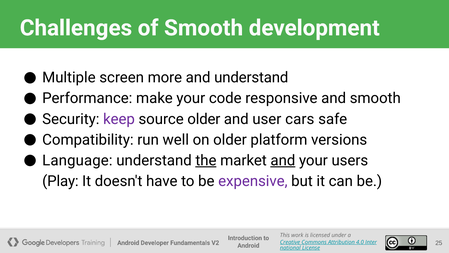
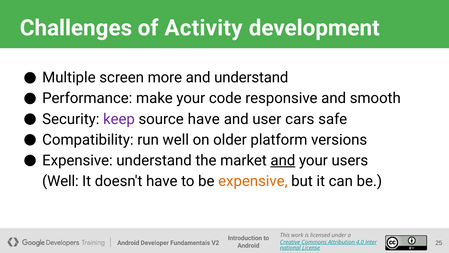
of Smooth: Smooth -> Activity (203, 28)
source older: older -> have (204, 119)
Language: Language -> Expensive (77, 160)
the underline: present -> none (206, 160)
Play: Play -> Well (60, 181)
expensive colour: purple -> orange (253, 181)
